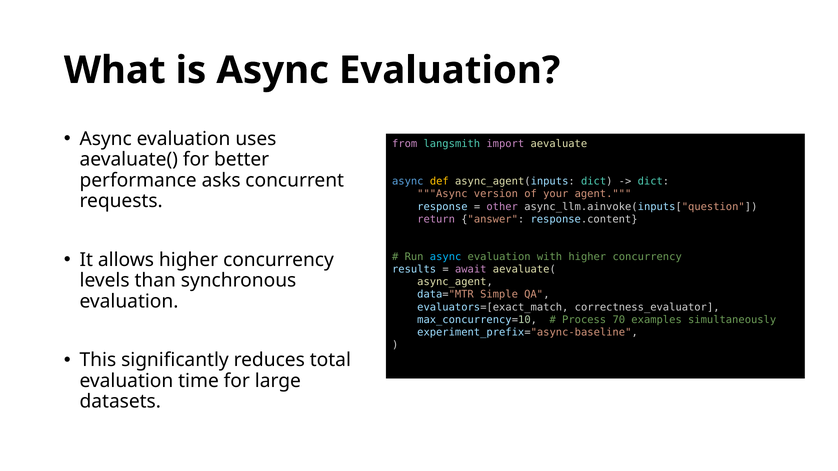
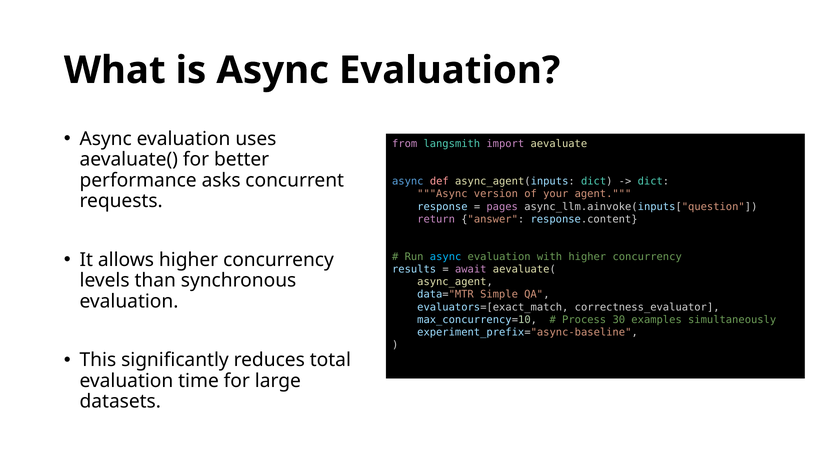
def colour: yellow -> pink (439, 182)
other: other -> pages (502, 207)
70: 70 -> 30 (619, 320)
